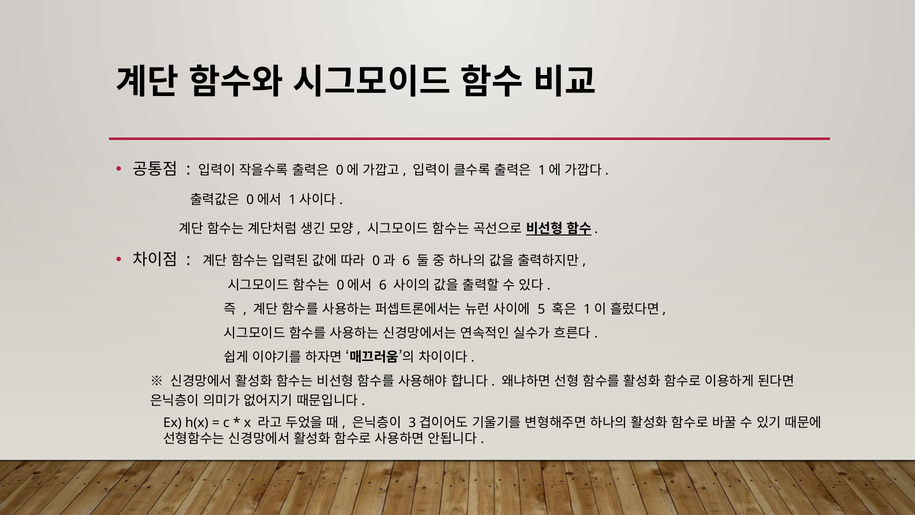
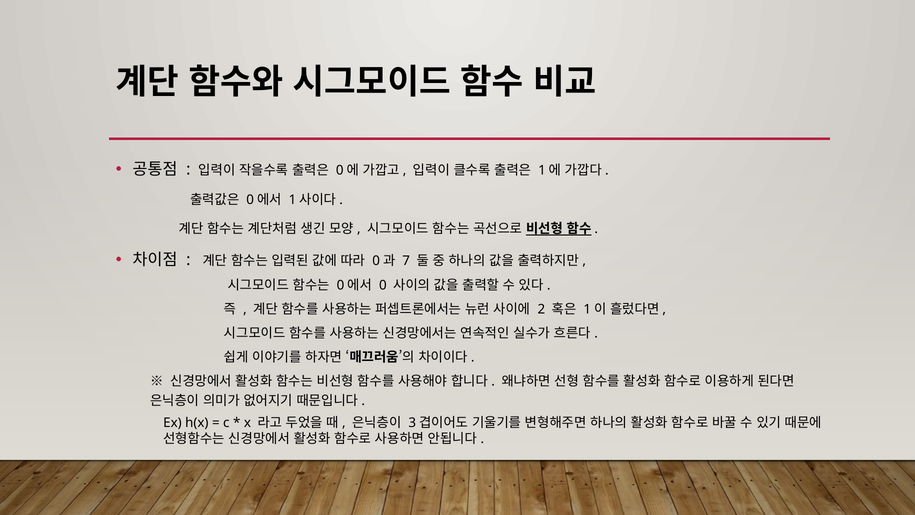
6: 6 -> 7 (406, 261)
6: 6 -> 0 (383, 285)
5: 5 -> 2 (541, 309)
